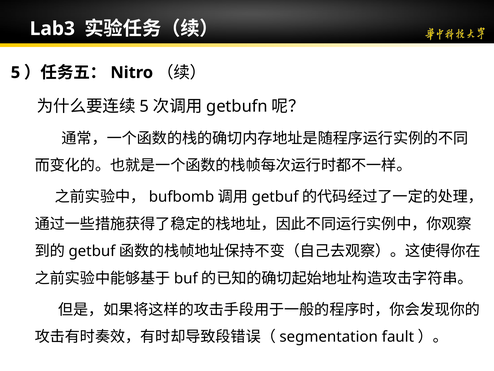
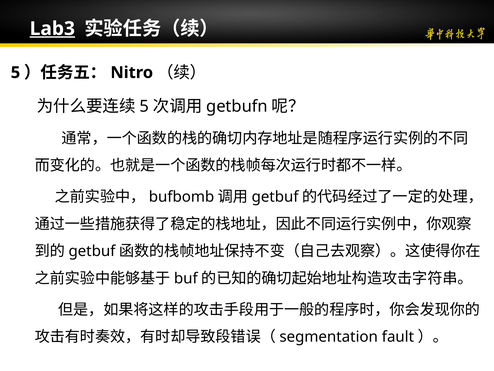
Lab3 underline: none -> present (52, 29)
